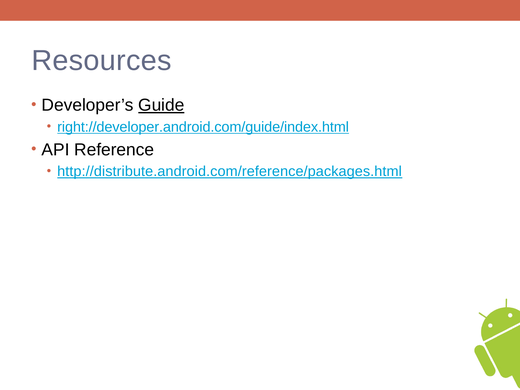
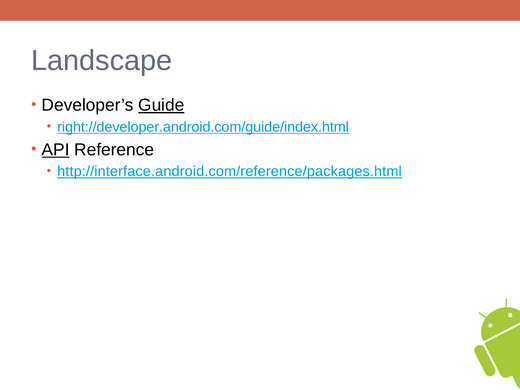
Resources: Resources -> Landscape (102, 61)
API underline: none -> present (56, 150)
http://distribute.android.com/reference/packages.html: http://distribute.android.com/reference/packages.html -> http://interface.android.com/reference/packages.html (229, 171)
